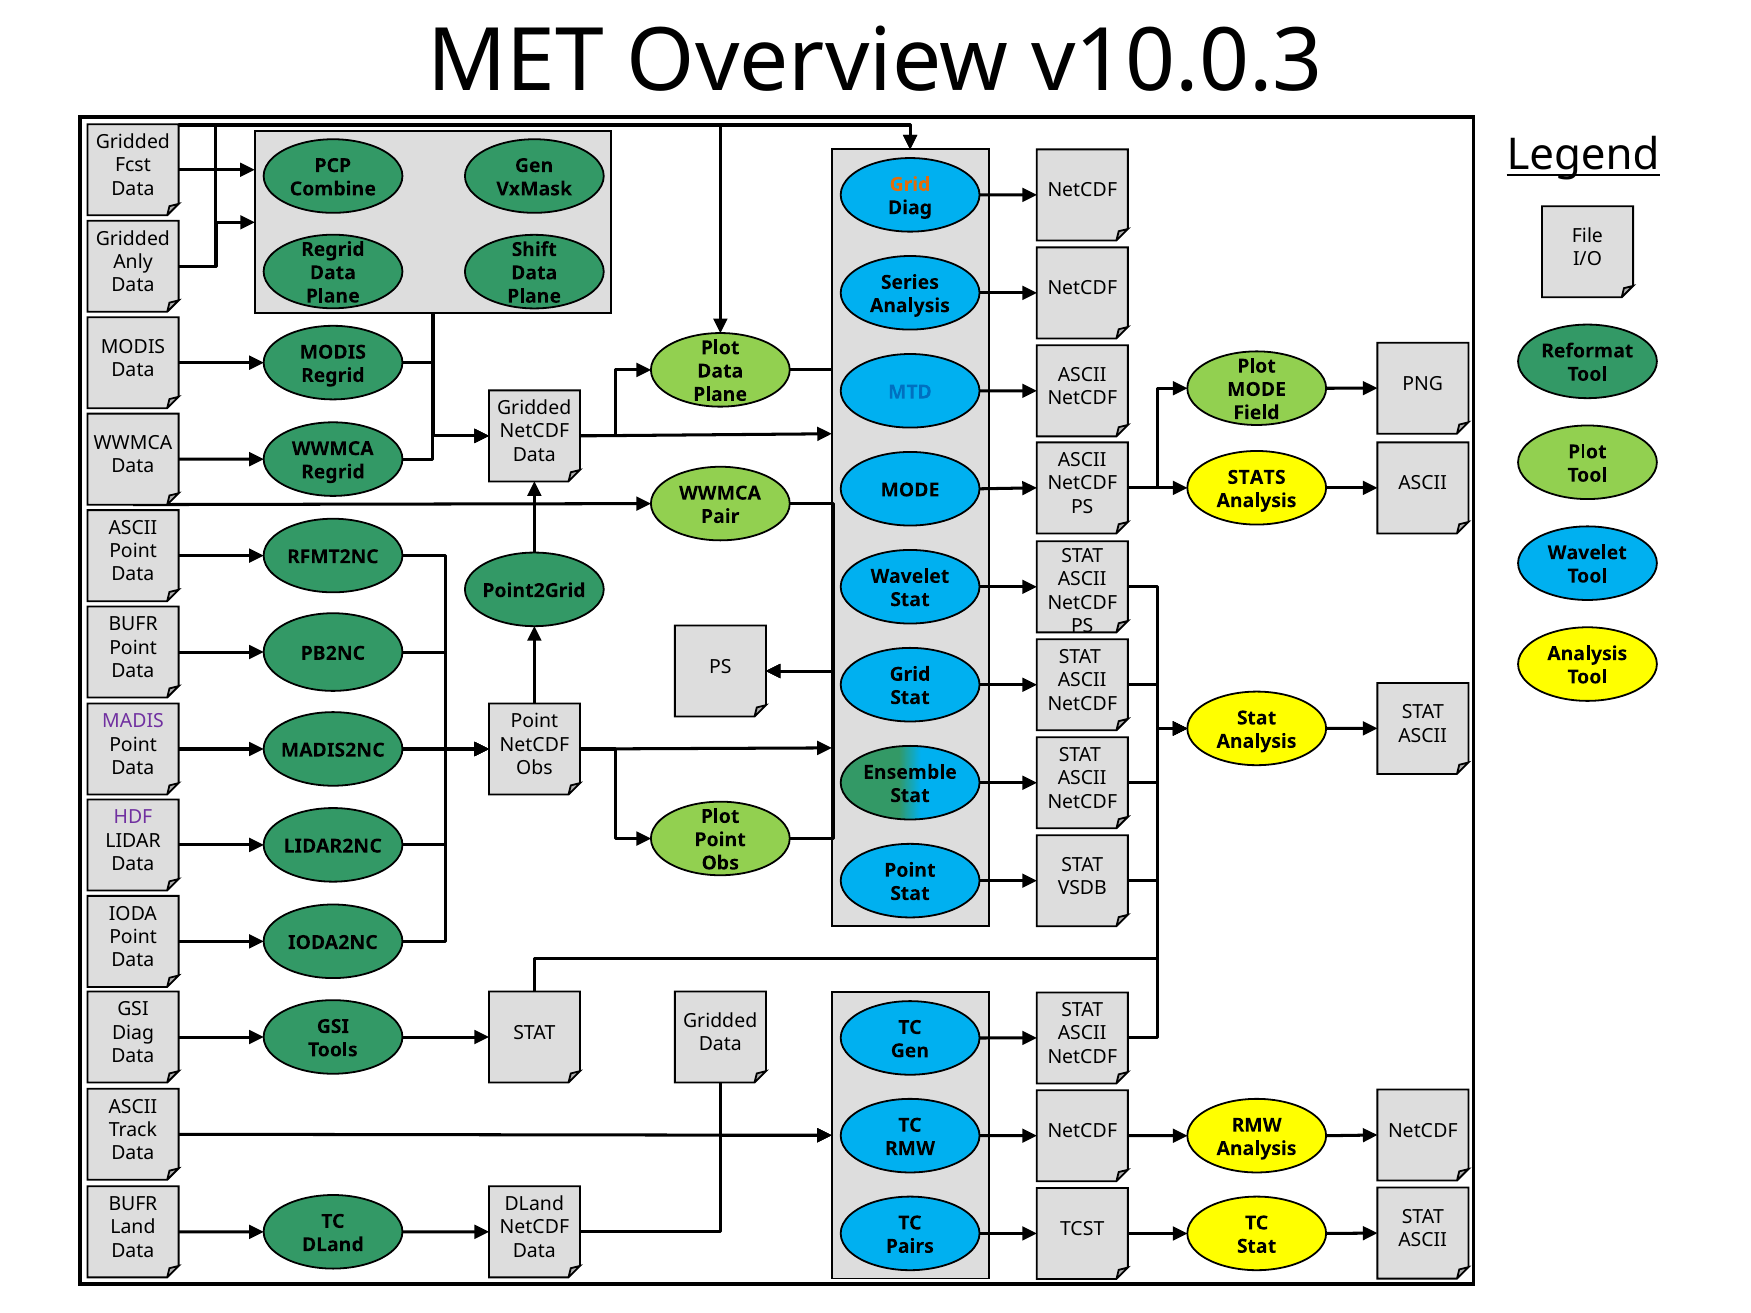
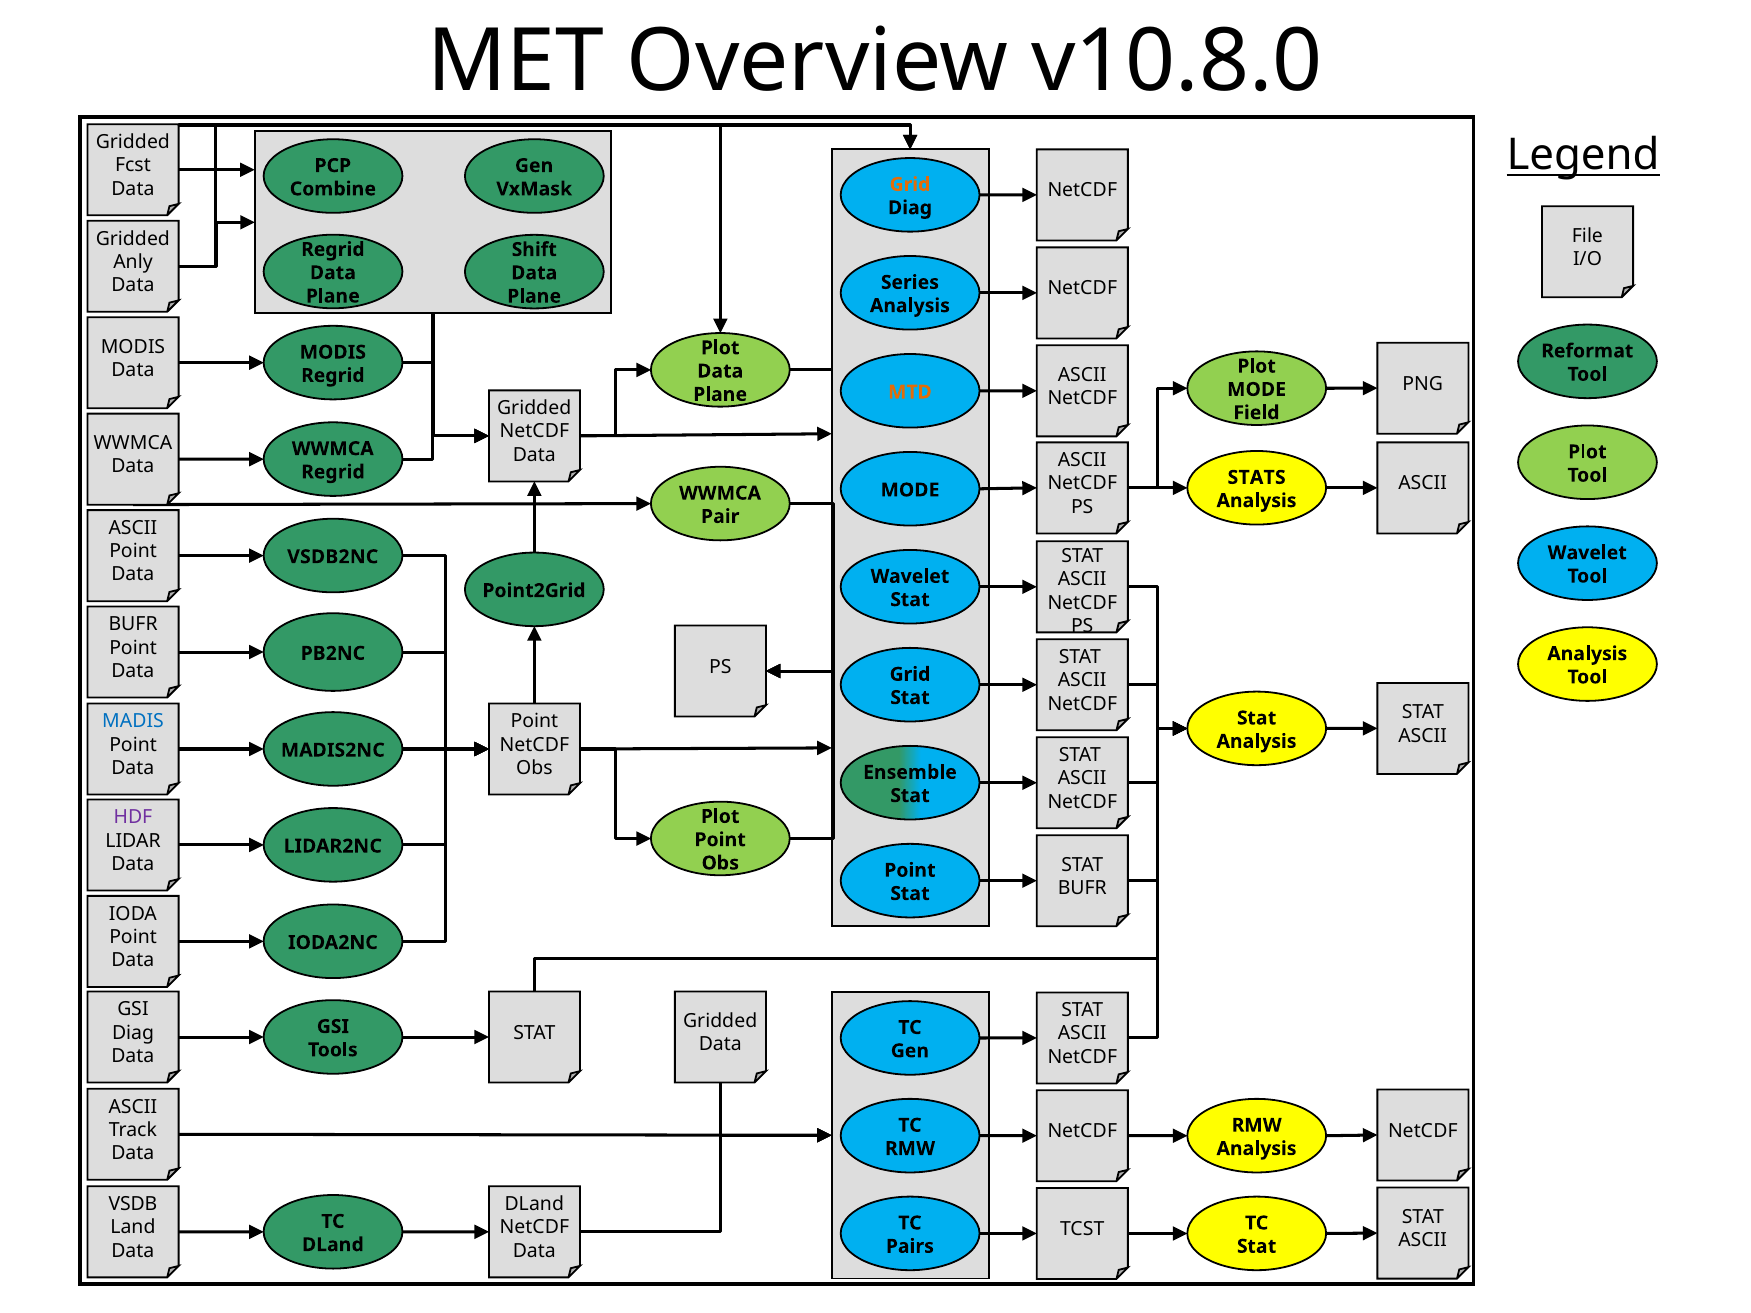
v10.0.3: v10.0.3 -> v10.8.0 (1177, 61)
MTD colour: blue -> orange (910, 392)
RFMT2NC: RFMT2NC -> VSDB2NC (333, 557)
MADIS colour: purple -> blue (133, 721)
VSDB: VSDB -> BUFR (1082, 888)
BUFR: BUFR -> VSDB (133, 1204)
